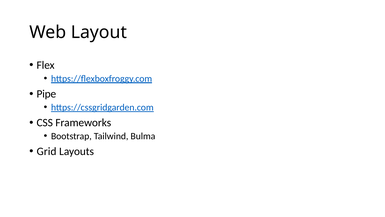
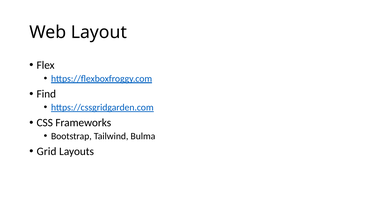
Pipe: Pipe -> Find (46, 94)
